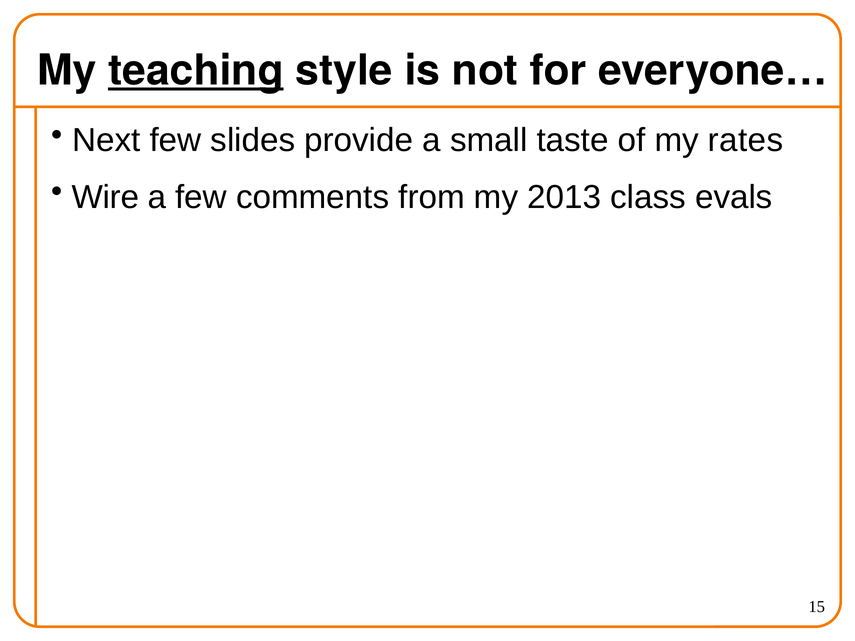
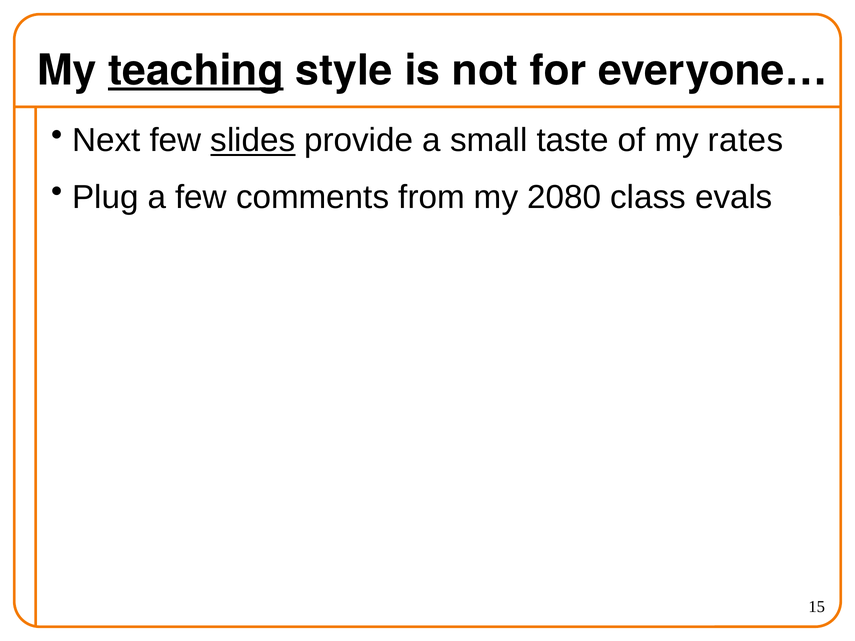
slides underline: none -> present (253, 141)
Wire: Wire -> Plug (105, 197)
2013: 2013 -> 2080 (564, 197)
